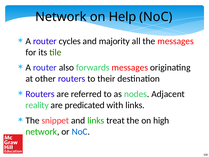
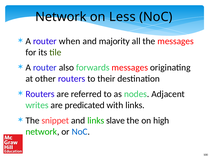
Help: Help -> Less (122, 17)
cycles: cycles -> when (70, 41)
reality: reality -> writes (37, 105)
treat: treat -> slave (115, 120)
